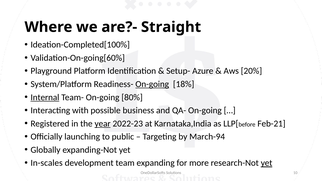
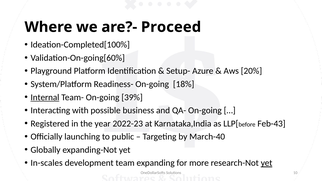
Straight: Straight -> Proceed (171, 27)
On-going underline: present -> none (152, 84)
80%: 80% -> 39% (132, 97)
year underline: present -> none (103, 124)
Feb-21: Feb-21 -> Feb-43 (271, 124)
March-94: March-94 -> March-40 (207, 137)
